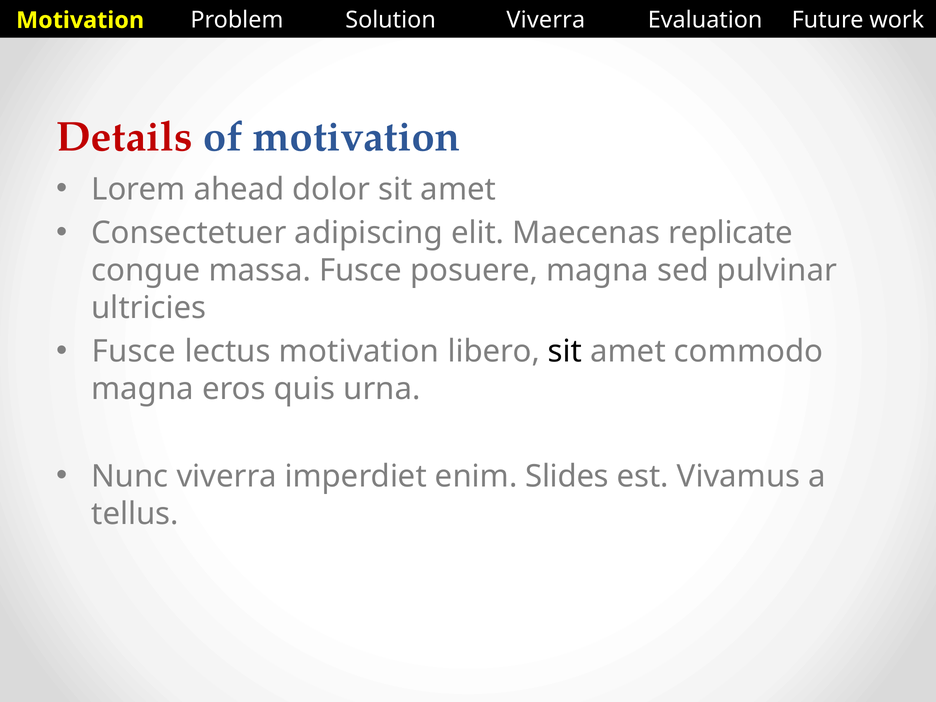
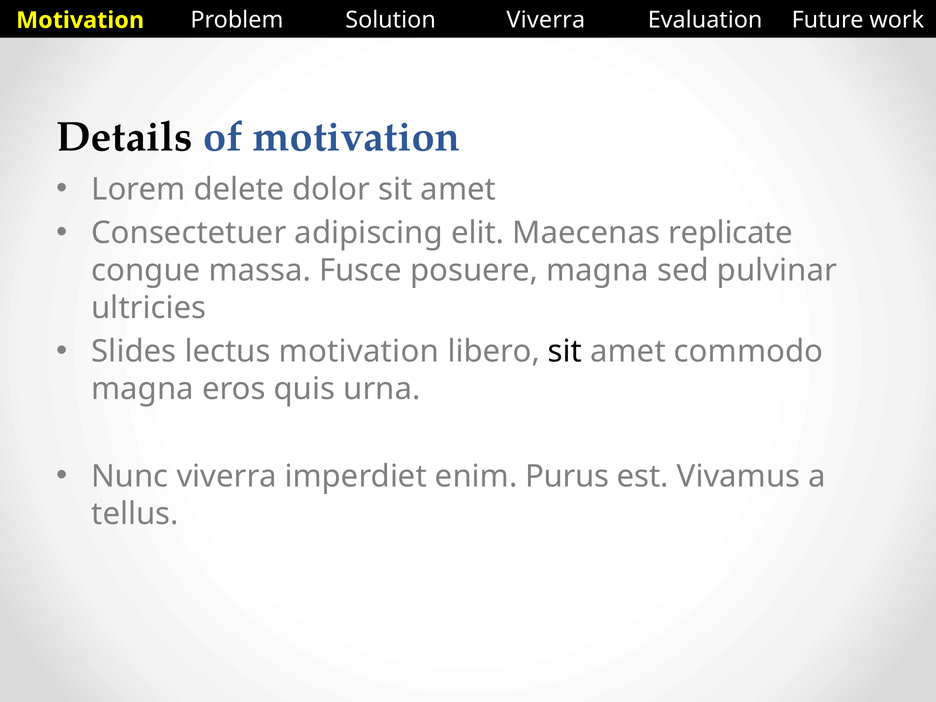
Details colour: red -> black (124, 137)
ahead: ahead -> delete (239, 189)
Fusce: Fusce -> Slides (134, 352)
Slides: Slides -> Purus (567, 476)
